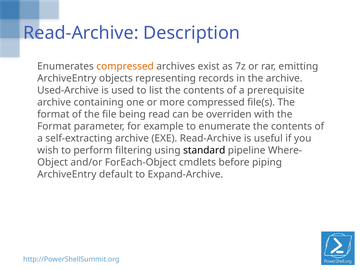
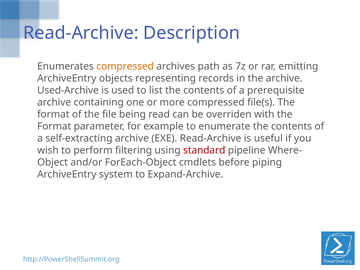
exist: exist -> path (209, 66)
standard colour: black -> red (204, 150)
default: default -> system (116, 174)
